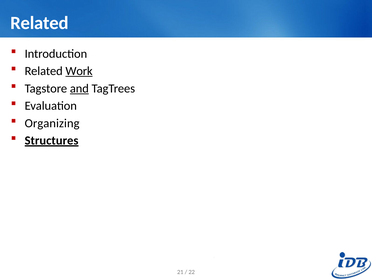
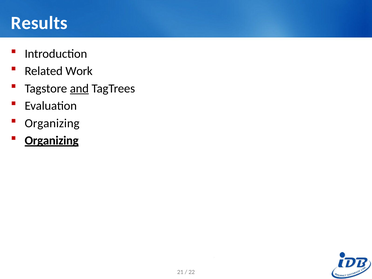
Related: Related -> Results (39, 23)
Work underline: present -> none (79, 71)
Structures: Structures -> Organizing (52, 141)
